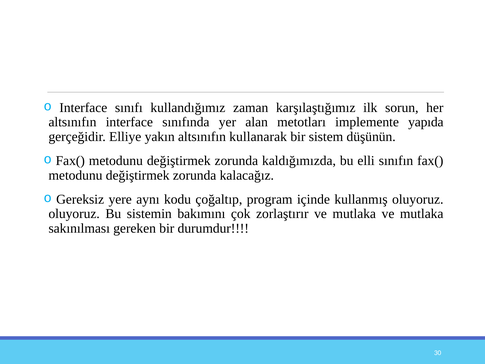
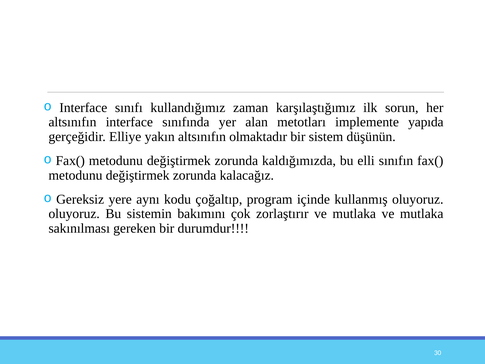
kullanarak: kullanarak -> olmaktadır (258, 137)
